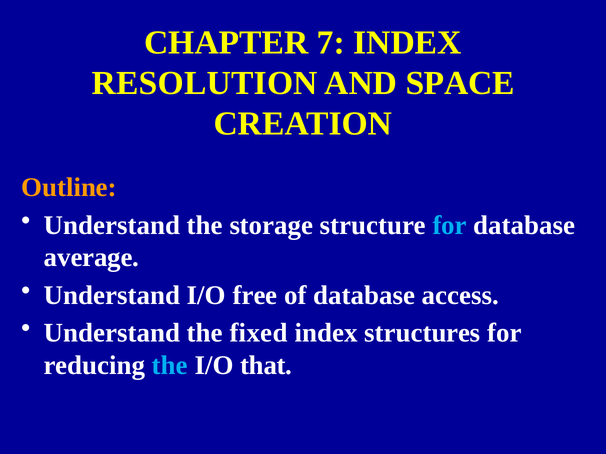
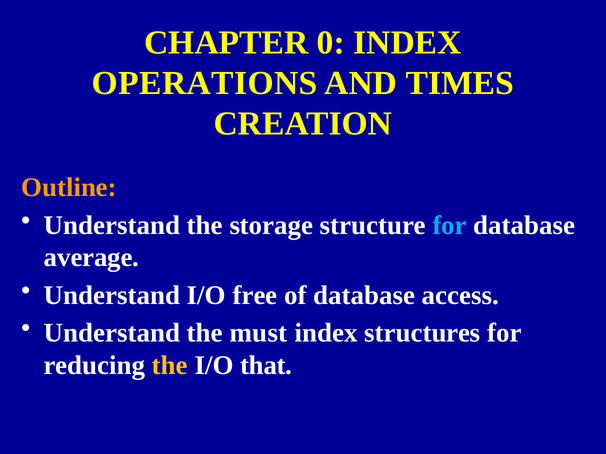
7: 7 -> 0 (331, 43)
RESOLUTION: RESOLUTION -> OPERATIONS (205, 83)
SPACE: SPACE -> TIMES (460, 83)
fixed: fixed -> must (259, 333)
the colour: light blue -> yellow (170, 366)
